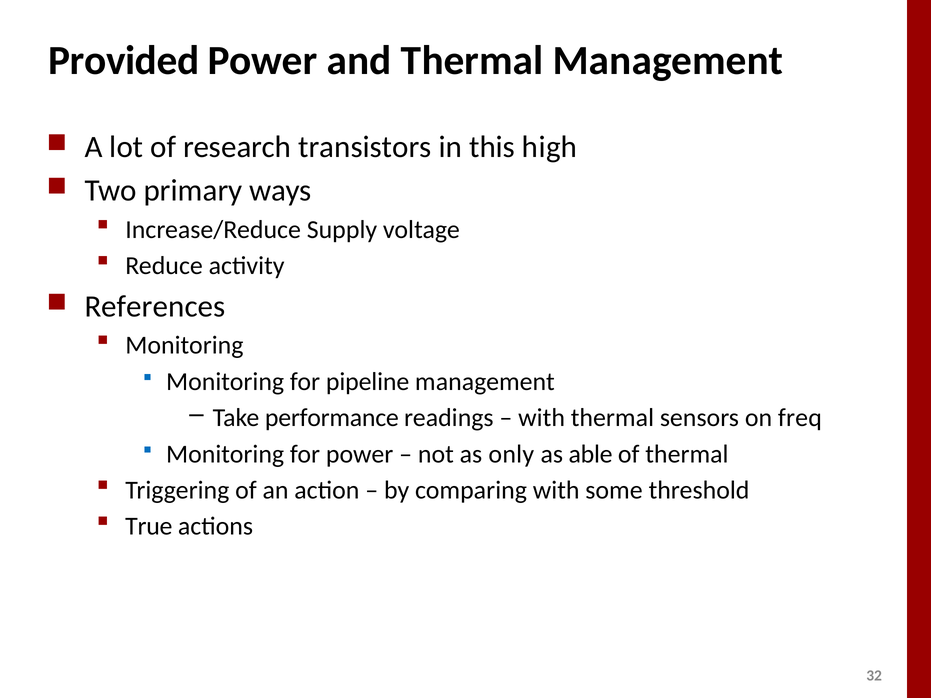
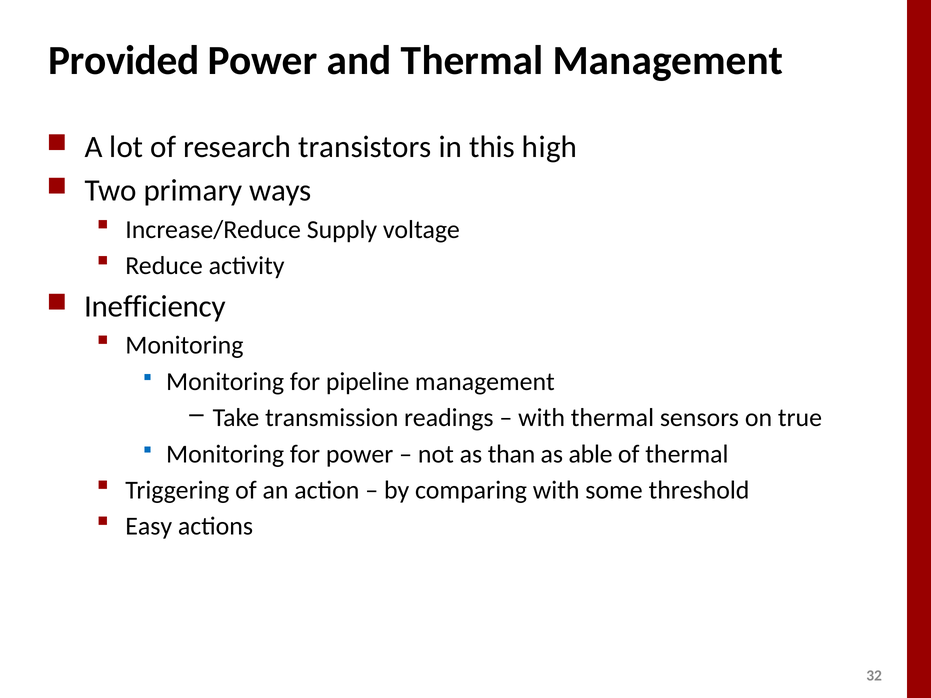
References: References -> Inefficiency (155, 307)
performance: performance -> transmission (332, 418)
freq: freq -> true (800, 418)
only: only -> than (512, 454)
True: True -> Easy (149, 527)
